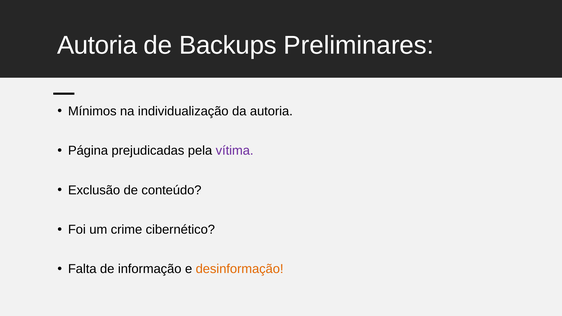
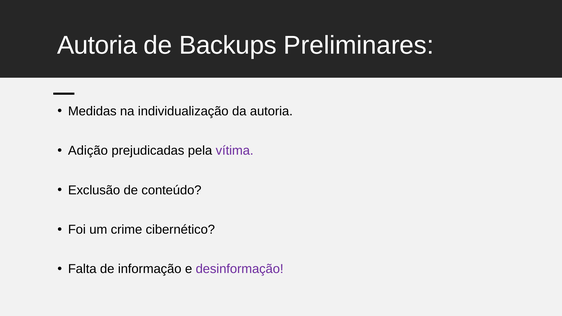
Mínimos: Mínimos -> Medidas (92, 111)
Página: Página -> Adição (88, 151)
desinformação colour: orange -> purple (240, 269)
